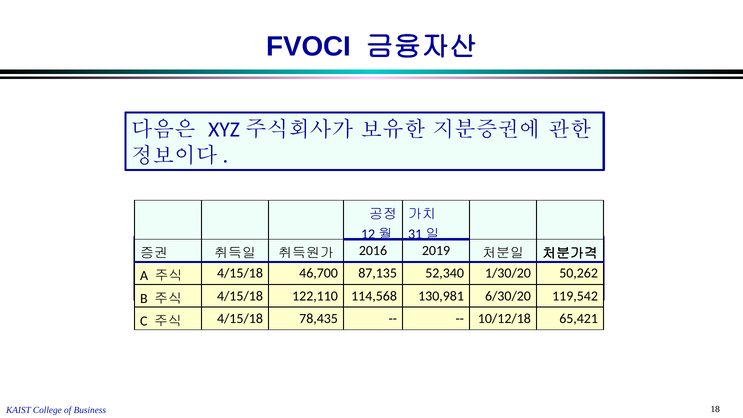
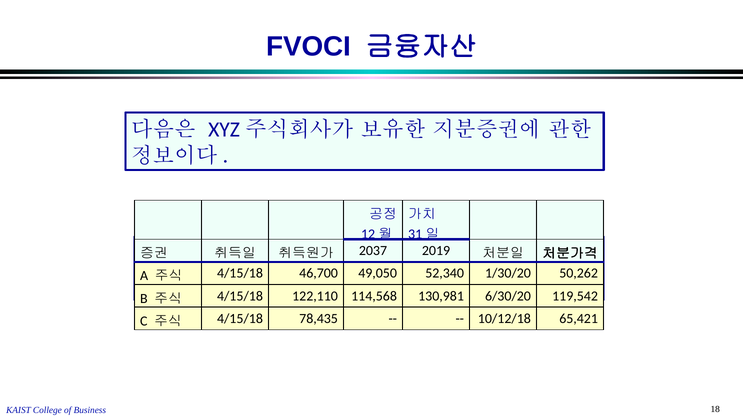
2016: 2016 -> 2037 (373, 251)
87,135: 87,135 -> 49,050 (378, 273)
